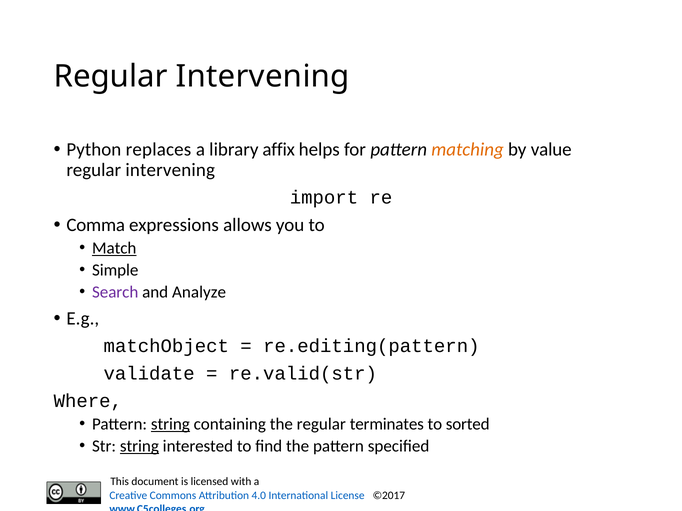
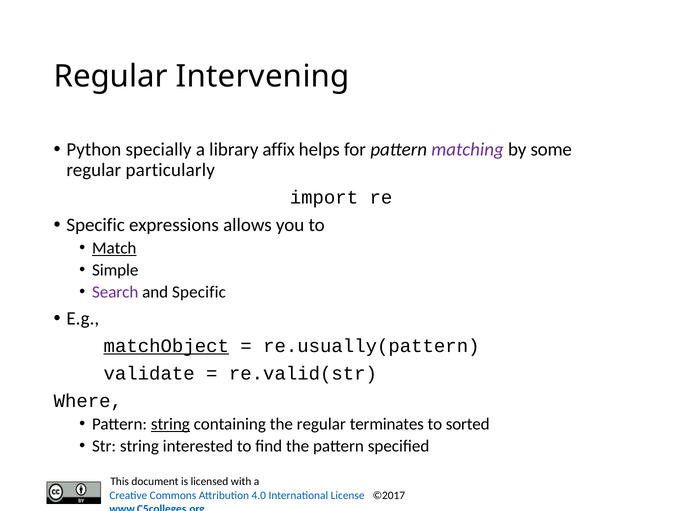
replaces: replaces -> specially (159, 150)
matching colour: orange -> purple (468, 150)
value: value -> some (551, 150)
intervening: intervening -> particularly (170, 170)
Comma: Comma -> Specific (96, 225)
and Analyze: Analyze -> Specific (199, 292)
matchObject underline: none -> present (166, 346)
re.editing(pattern: re.editing(pattern -> re.usually(pattern (371, 346)
string underline: present -> none (139, 446)
